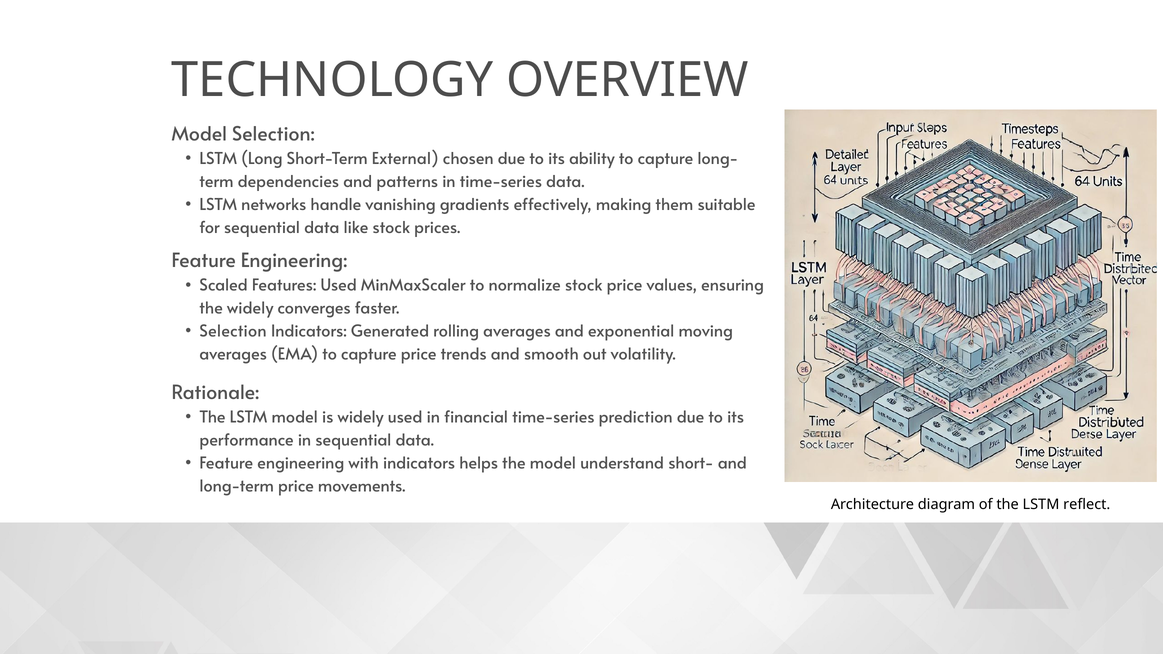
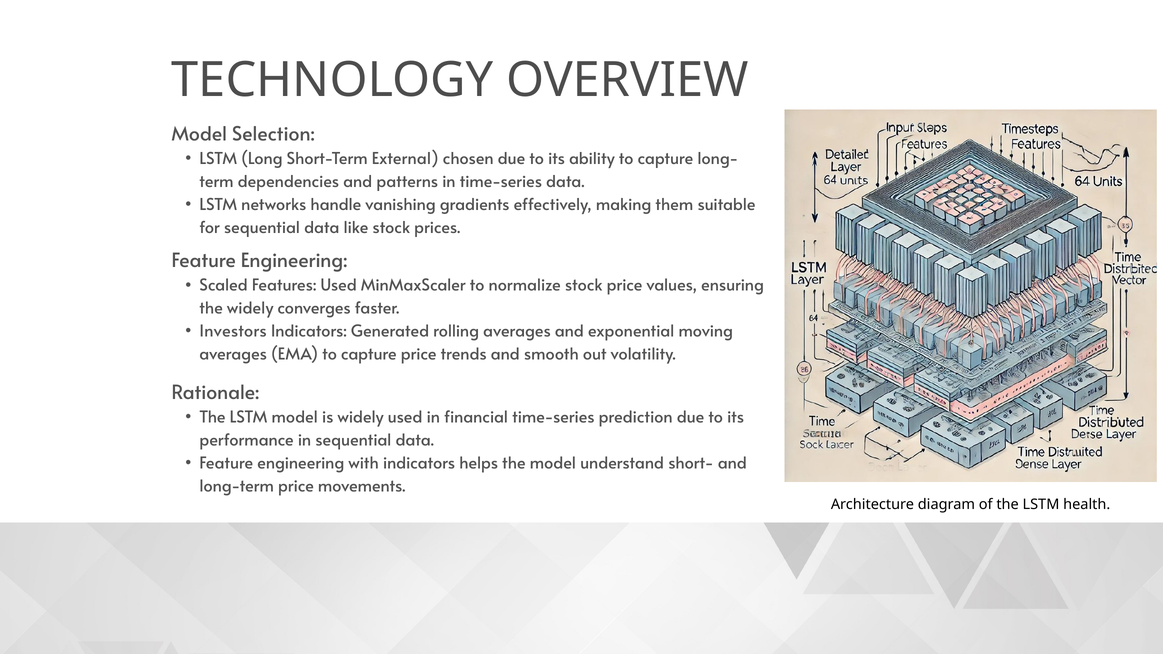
Selection: Selection -> Investors (233, 332)
reflect: reflect -> health (1087, 505)
